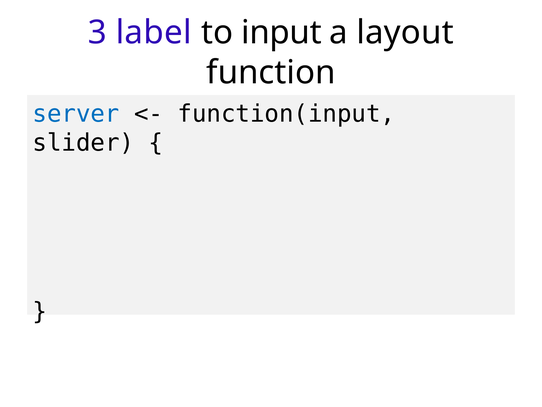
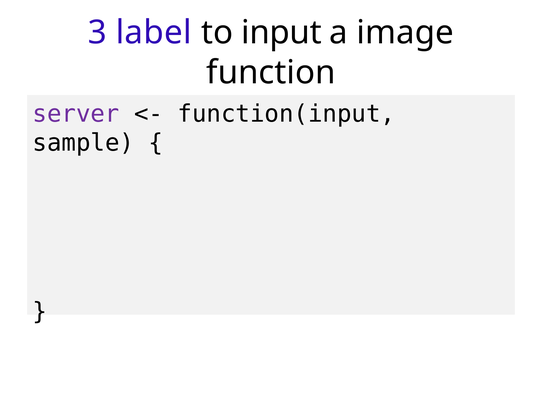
layout: layout -> image (405, 33)
server colour: blue -> purple (76, 114)
slider: slider -> sample (83, 143)
